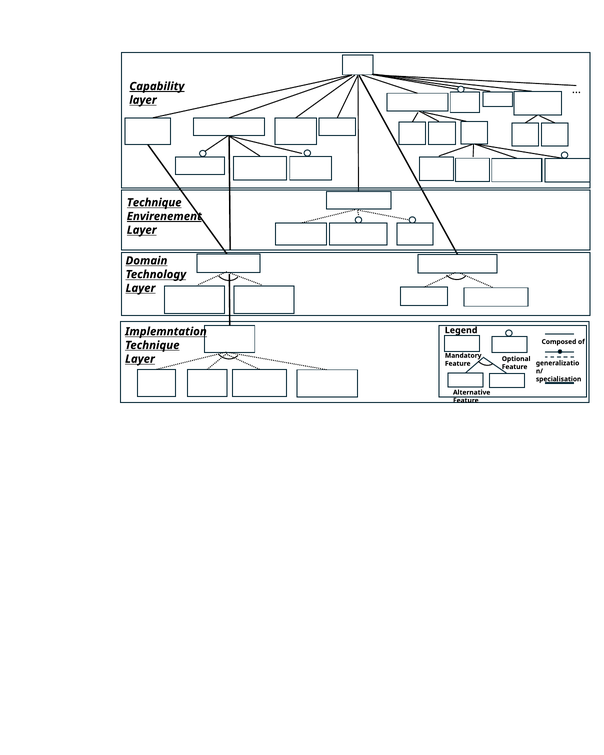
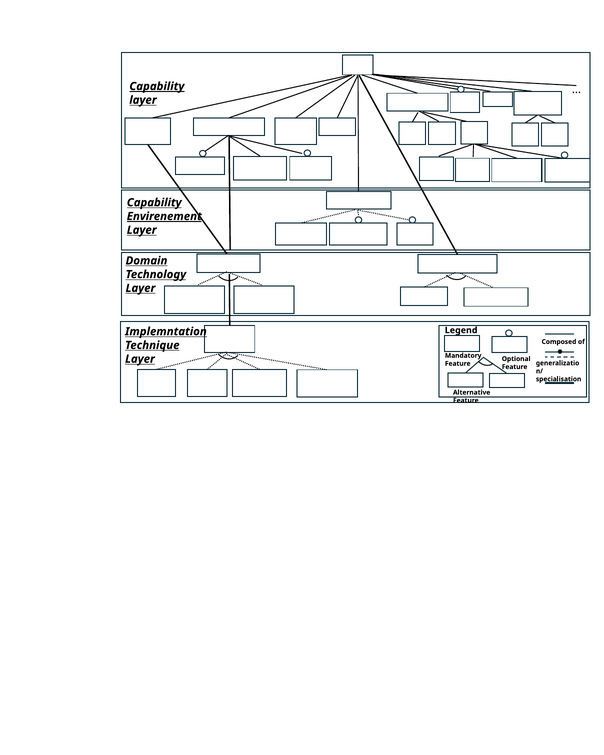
Technique: Technique -> Capability (154, 203)
